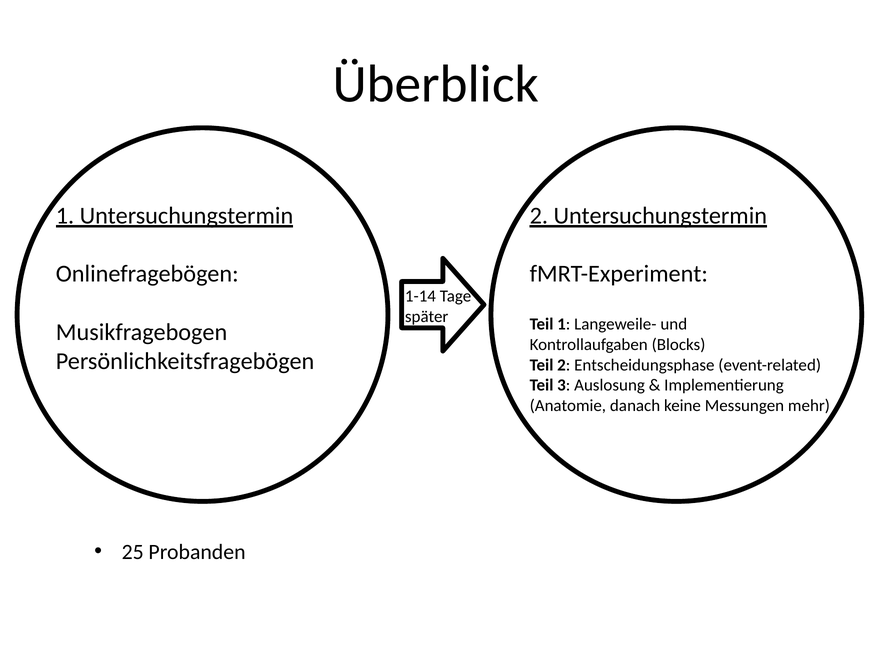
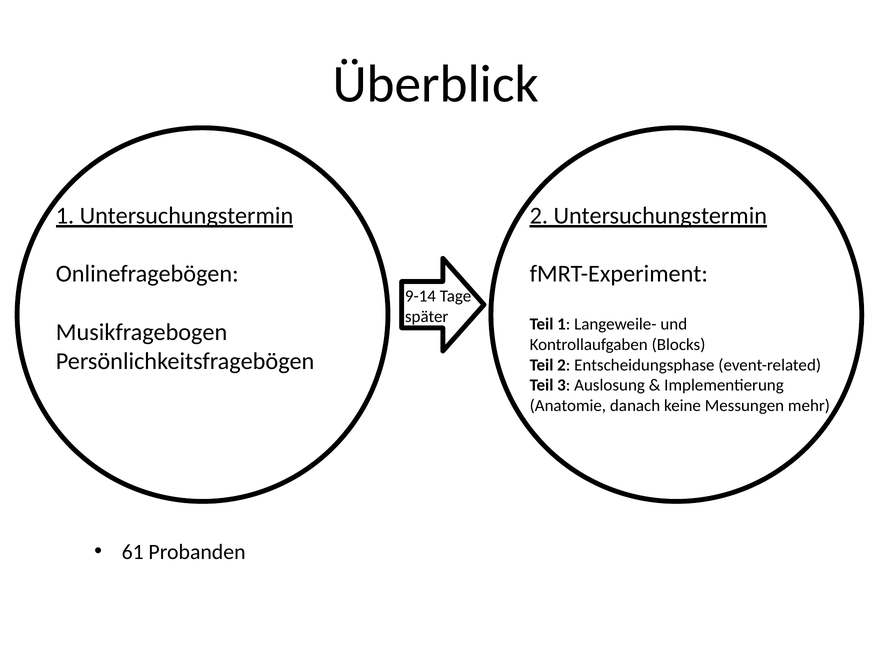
1-14: 1-14 -> 9-14 (420, 296)
25: 25 -> 61 (133, 552)
